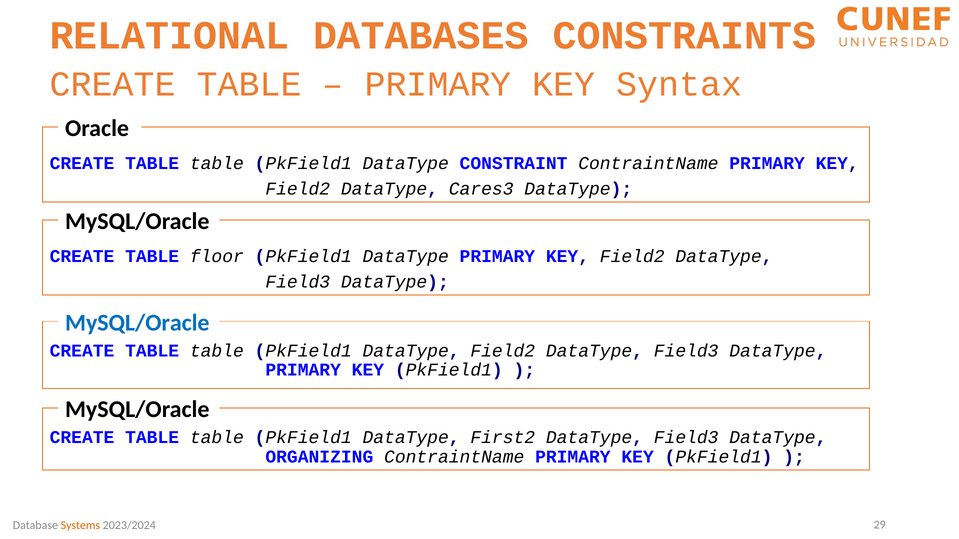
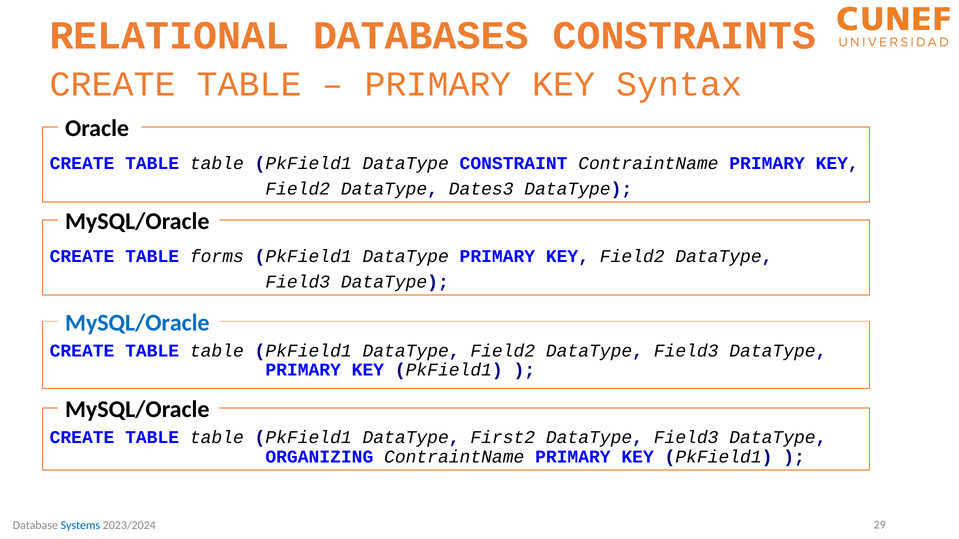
Cares3: Cares3 -> Dates3 (481, 189)
floor: floor -> forms (217, 256)
Systems colour: orange -> blue (80, 526)
